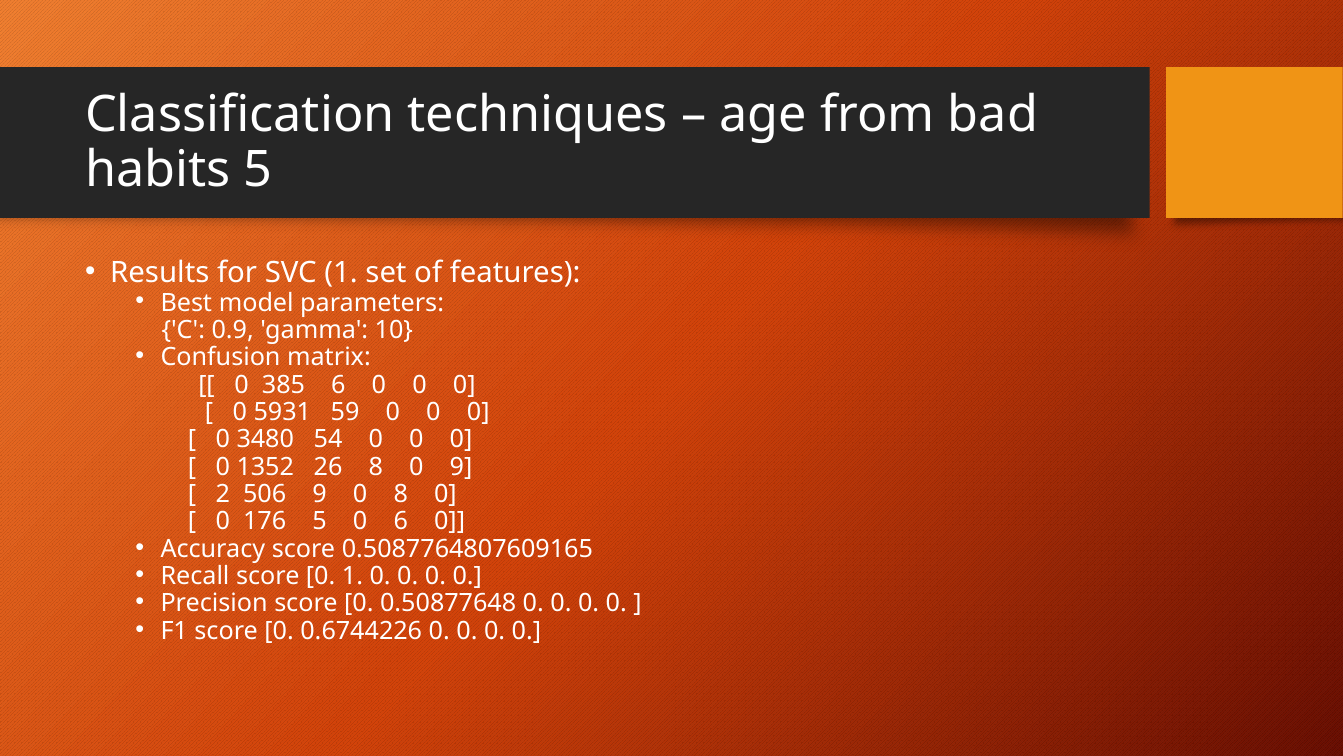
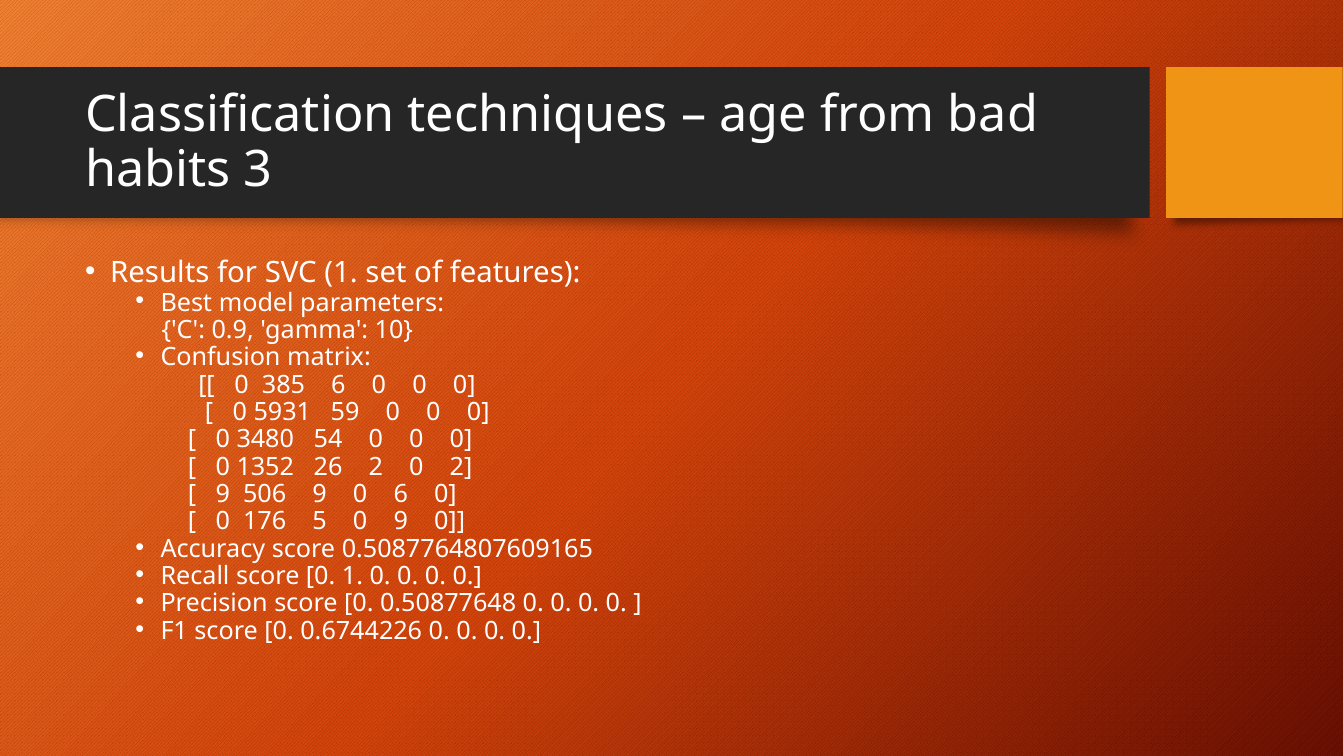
habits 5: 5 -> 3 (258, 169)
26 8: 8 -> 2 (376, 466)
0 9: 9 -> 2 (461, 466)
2: 2 -> 9 (223, 494)
0 8: 8 -> 6 (401, 494)
0 6: 6 -> 9 (401, 521)
